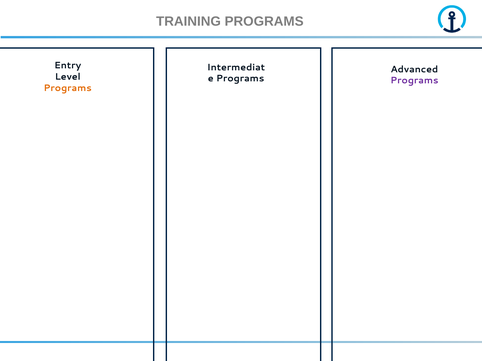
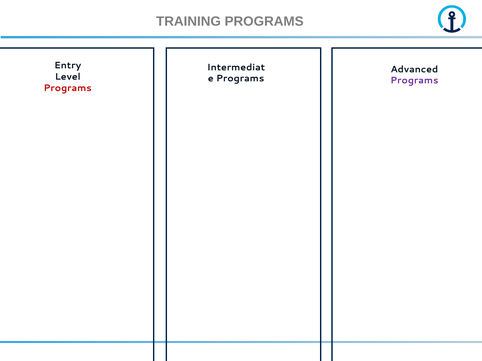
Programs colour: orange -> red (68, 88)
